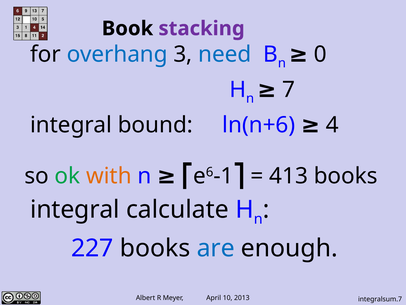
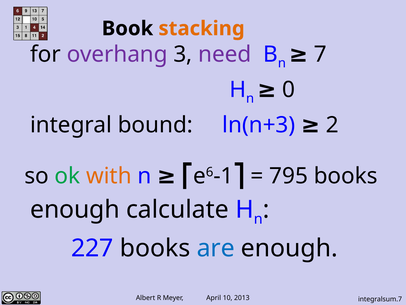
stacking colour: purple -> orange (202, 28)
overhang colour: blue -> purple (117, 54)
need colour: blue -> purple (225, 54)
0: 0 -> 7 (320, 54)
7: 7 -> 0 (289, 90)
ln(n+6: ln(n+6 -> ln(n+3 (259, 125)
4: 4 -> 2 (332, 125)
413: 413 -> 795 (289, 176)
integral: integral -> enough (75, 209)
